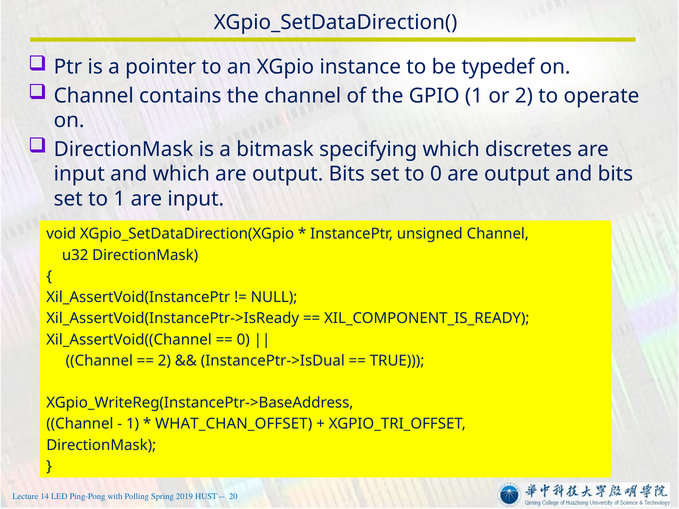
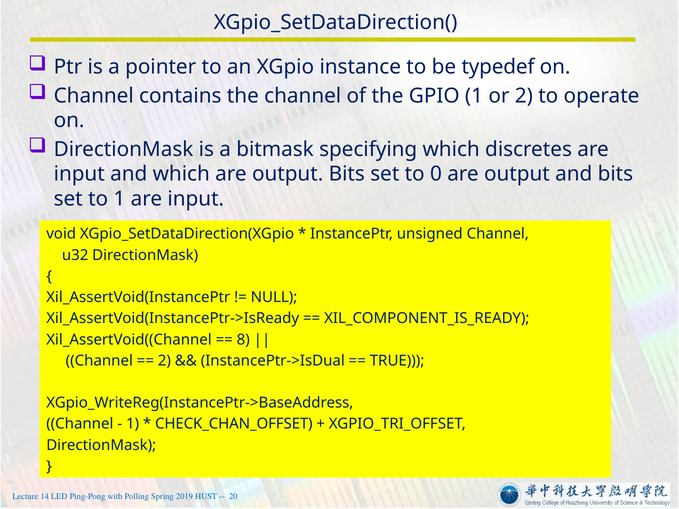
0: 0 -> 8 (243, 340)
WHAT_CHAN_OFFSET: WHAT_CHAN_OFFSET -> CHECK_CHAN_OFFSET (234, 424)
